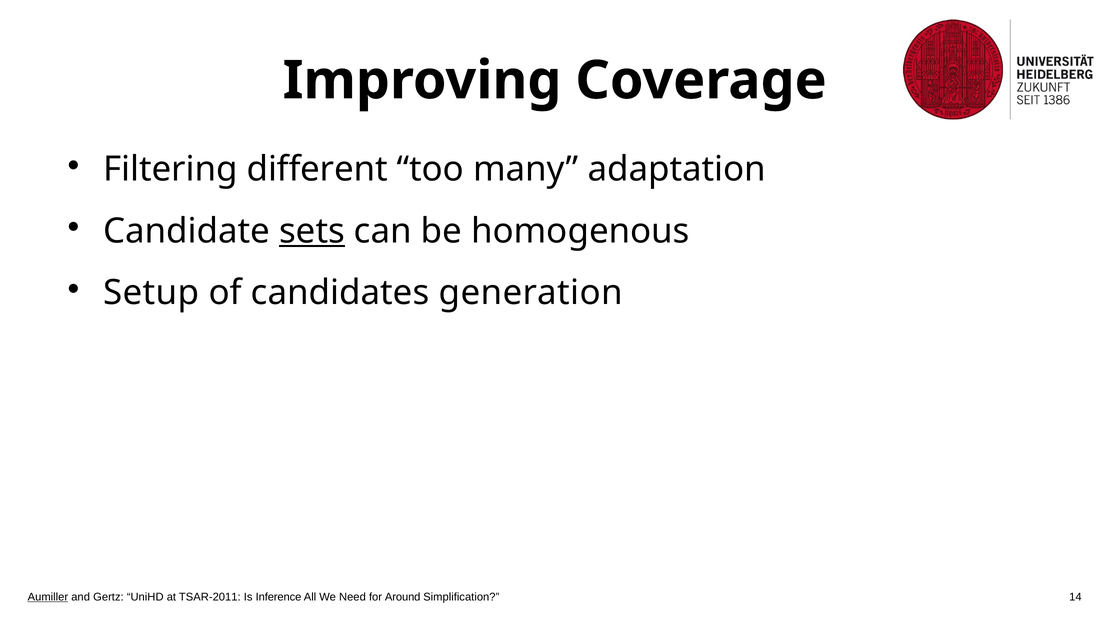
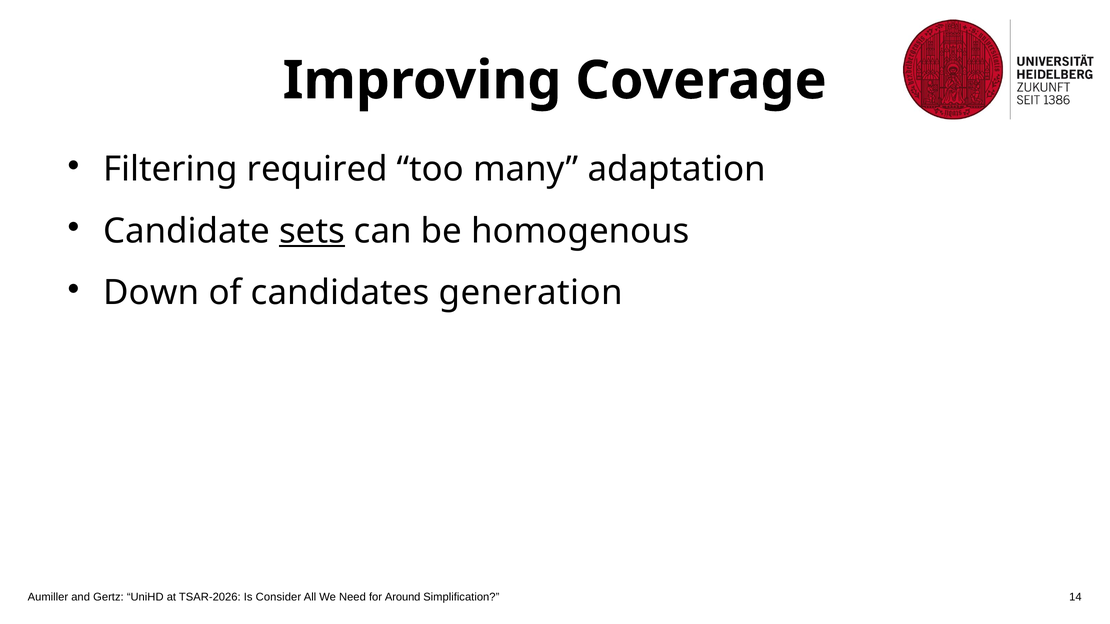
different: different -> required (317, 169)
Setup: Setup -> Down (151, 293)
Aumiller underline: present -> none (48, 597)
TSAR-2011: TSAR-2011 -> TSAR-2026 (210, 597)
Inference: Inference -> Consider (278, 597)
